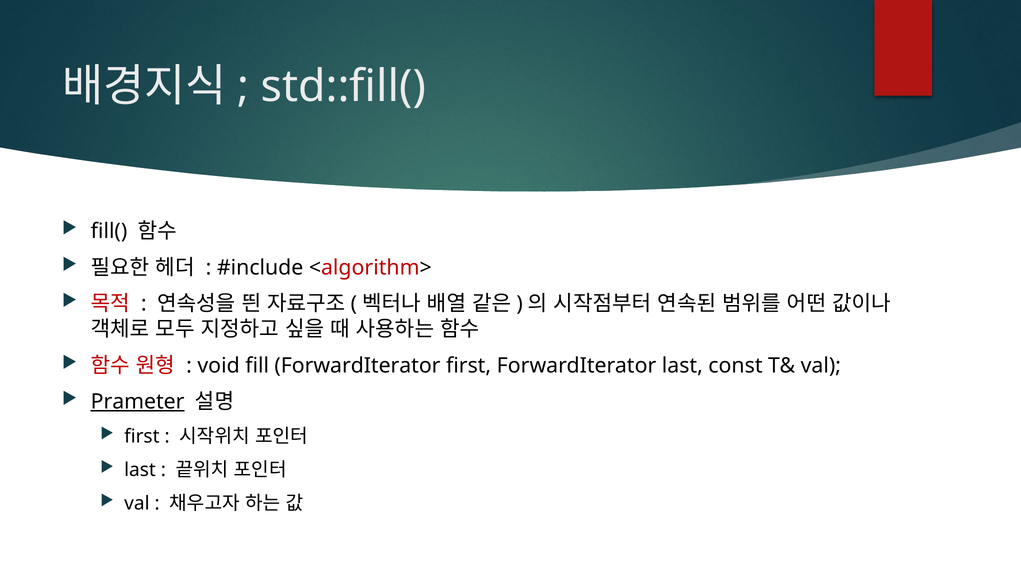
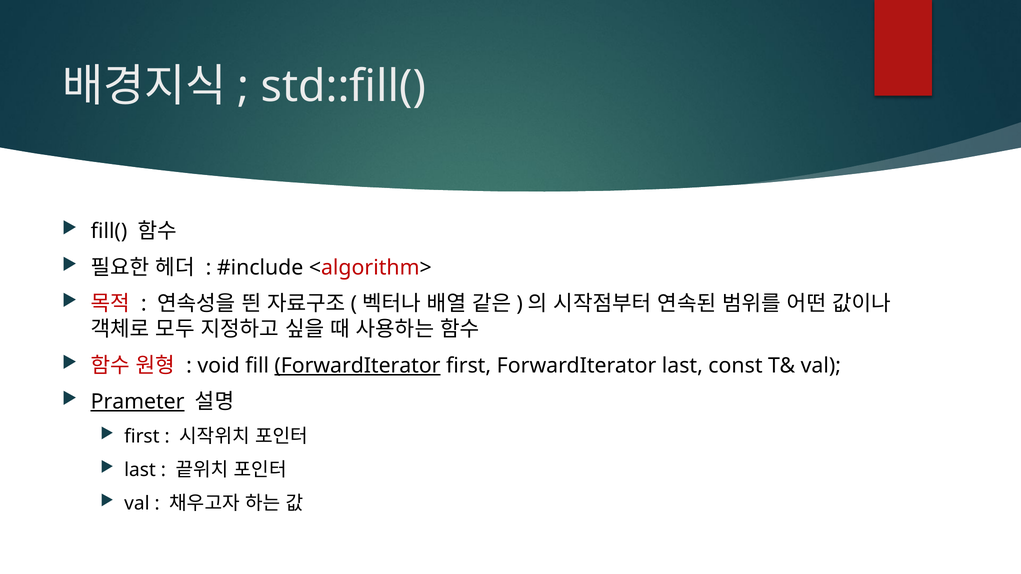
ForwardIterator underline: none -> present (358, 366)
